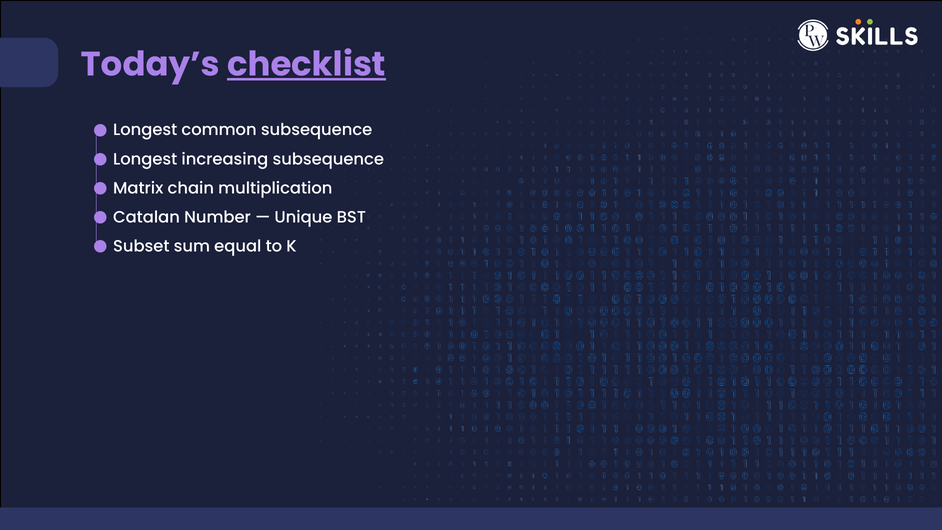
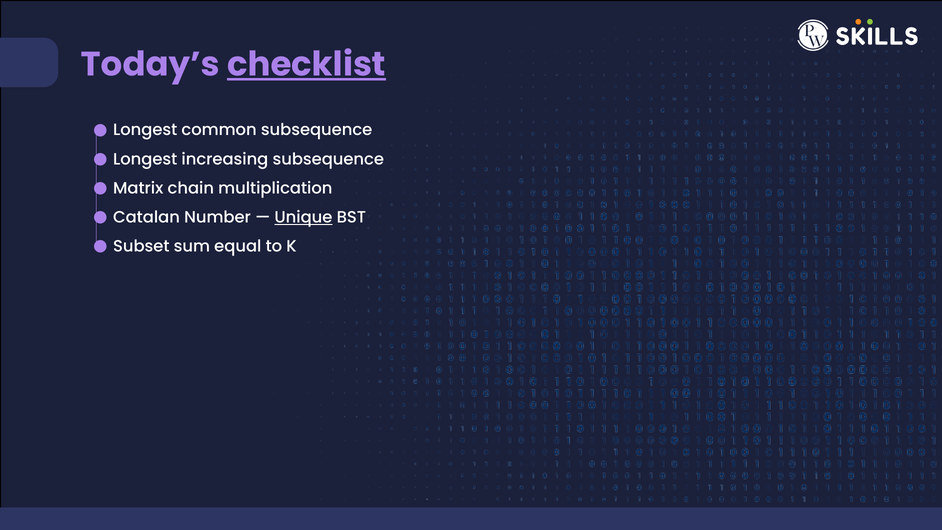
Unique underline: none -> present (303, 217)
